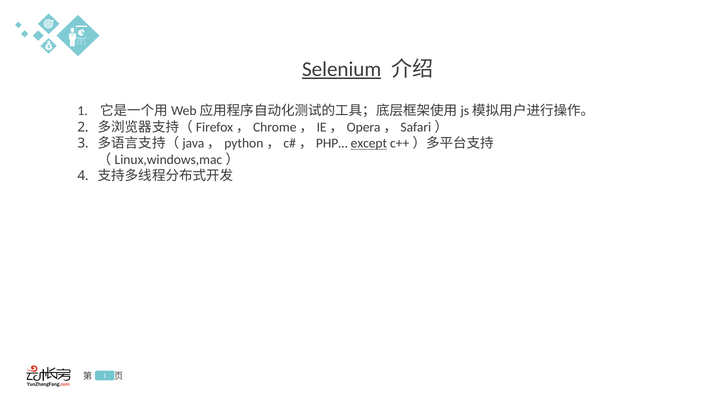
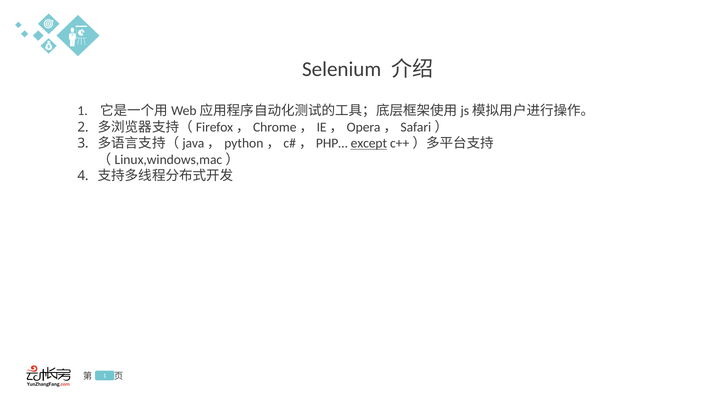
Selenium underline: present -> none (342, 69)
